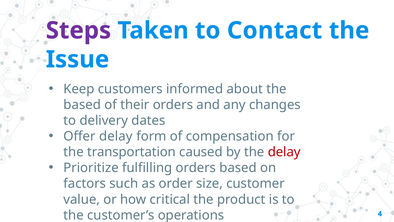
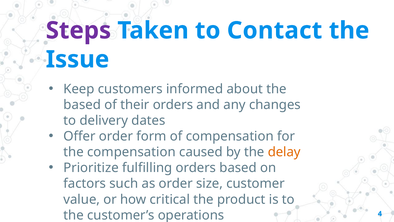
Offer delay: delay -> order (116, 136)
the transportation: transportation -> compensation (131, 152)
delay colour: red -> orange (284, 152)
